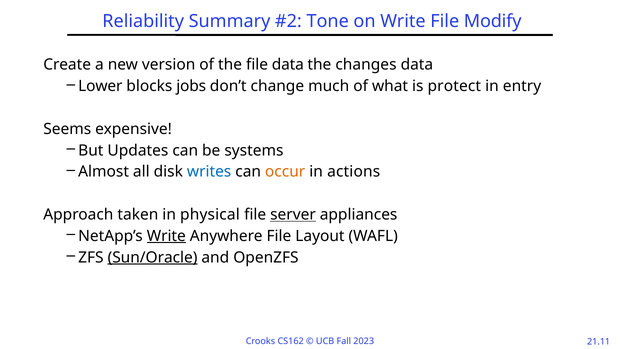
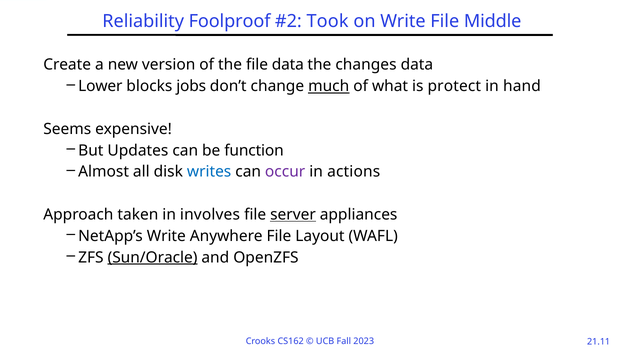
Summary: Summary -> Foolproof (230, 21)
Tone: Tone -> Took (328, 21)
Modify: Modify -> Middle (493, 21)
much underline: none -> present (329, 86)
entry: entry -> hand (522, 86)
systems: systems -> function (254, 150)
occur colour: orange -> purple (285, 172)
physical: physical -> involves (210, 214)
Write underline: present -> none (166, 236)
